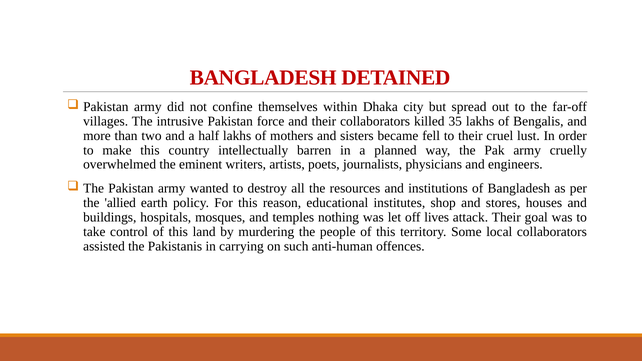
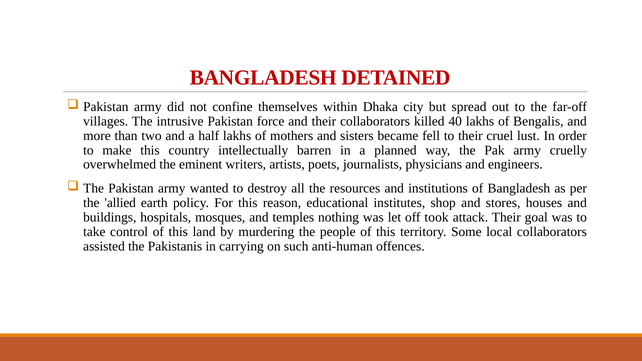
35: 35 -> 40 (455, 121)
lives: lives -> took (437, 217)
